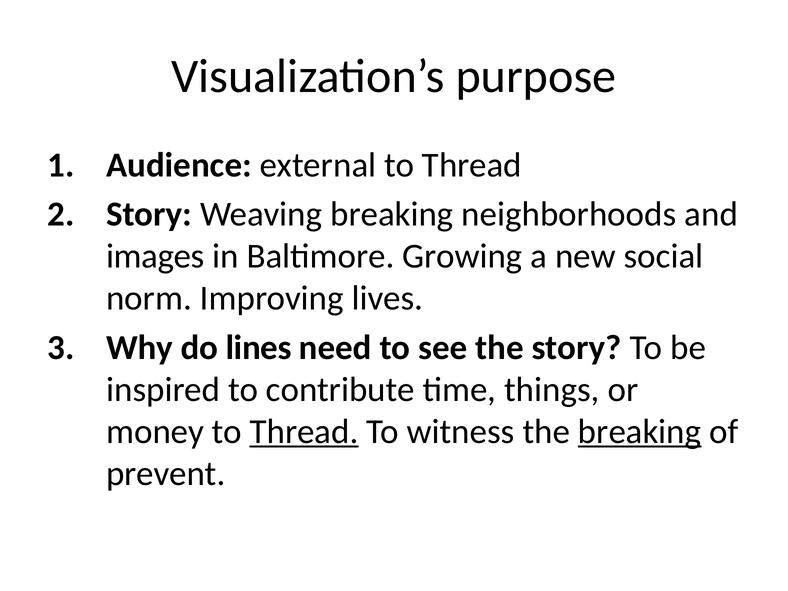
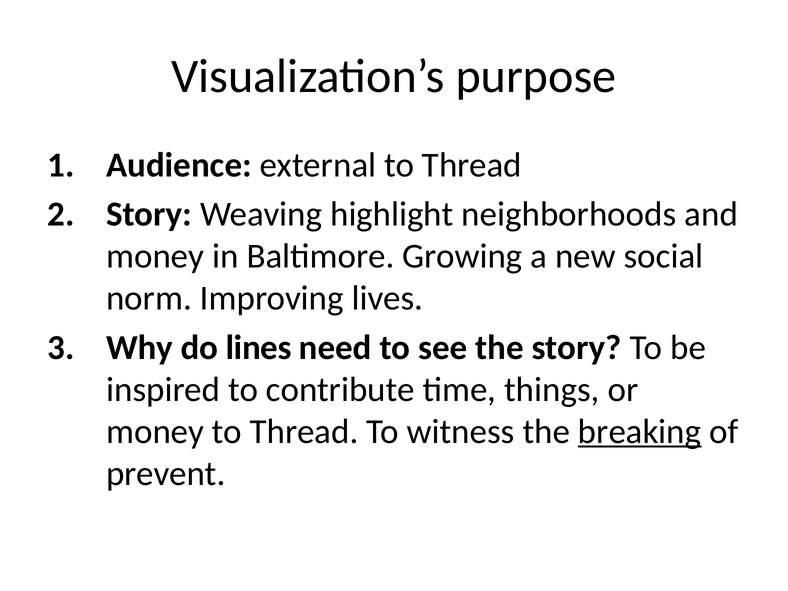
Weaving breaking: breaking -> highlight (392, 214)
images: images -> money (155, 256)
Thread underline: present -> none (304, 432)
